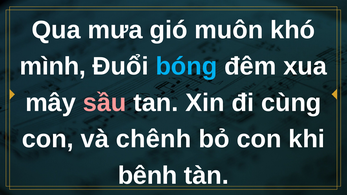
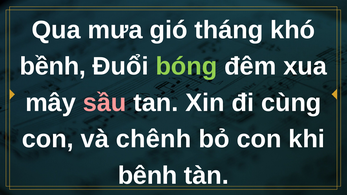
muôn: muôn -> tháng (229, 30)
mình: mình -> bềnh (53, 66)
bóng colour: light blue -> light green (186, 66)
